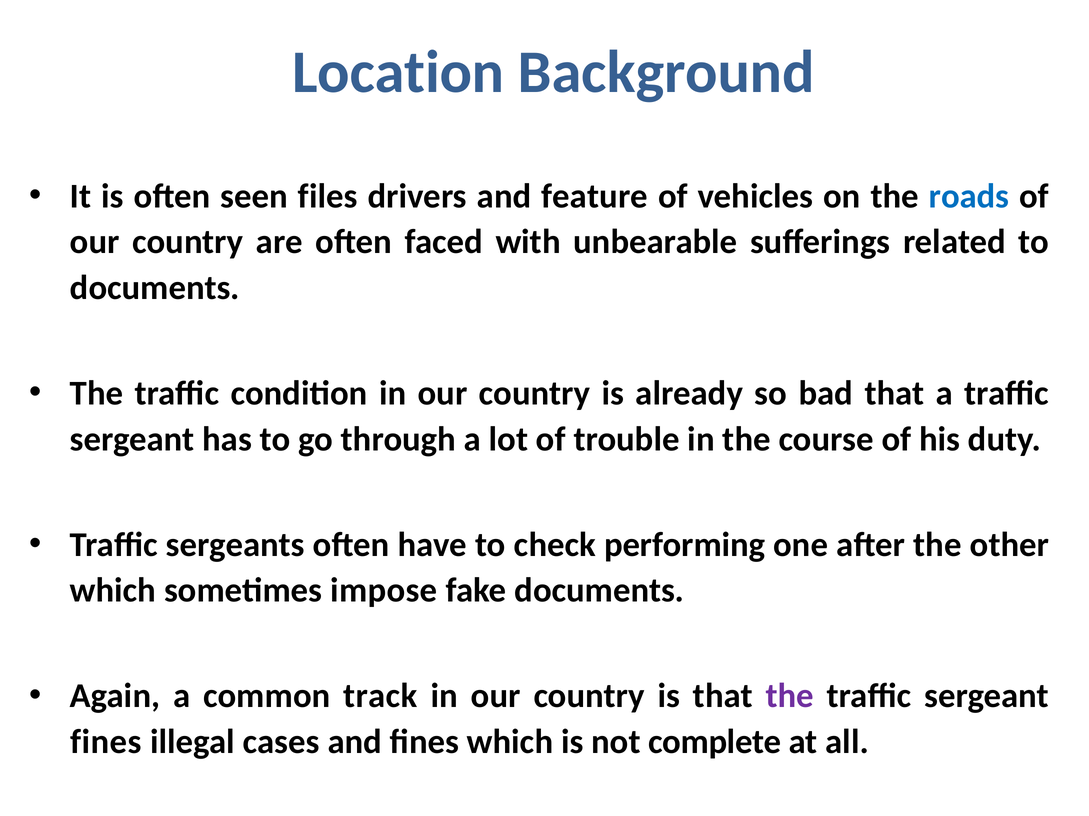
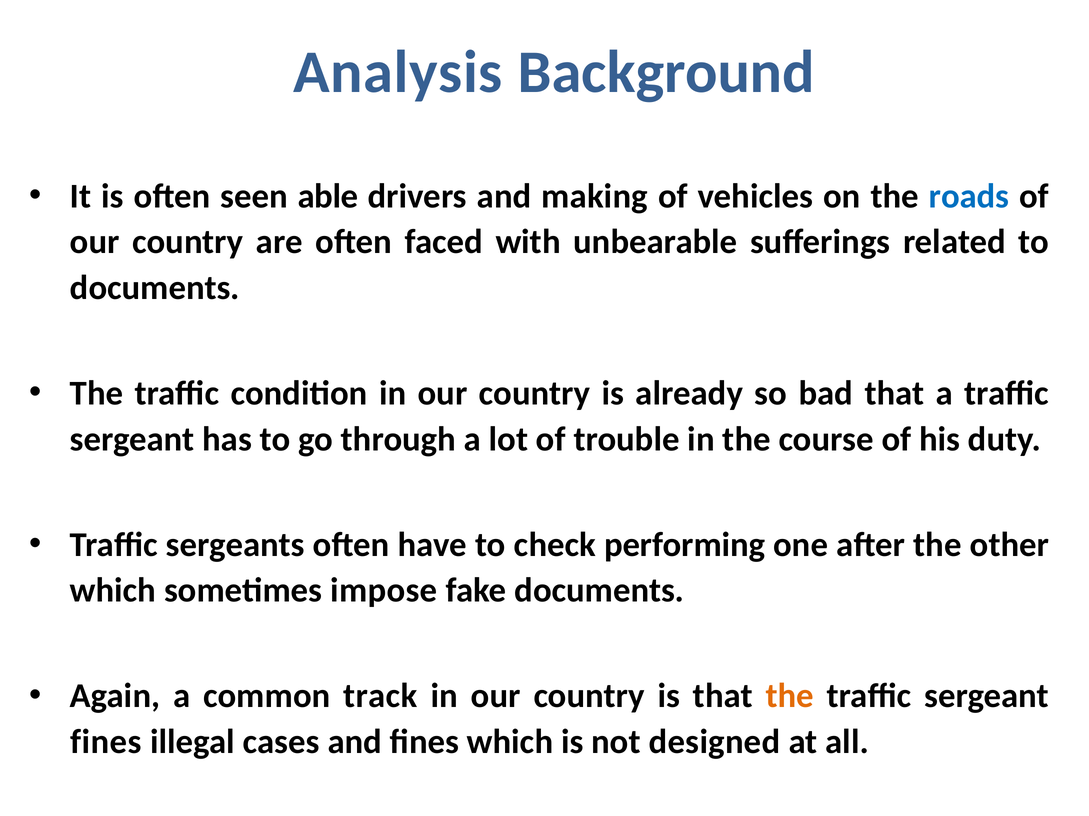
Location: Location -> Analysis (398, 72)
files: files -> able (328, 196)
feature: feature -> making (595, 196)
the colour: purple -> orange (790, 697)
complete: complete -> designed (715, 743)
